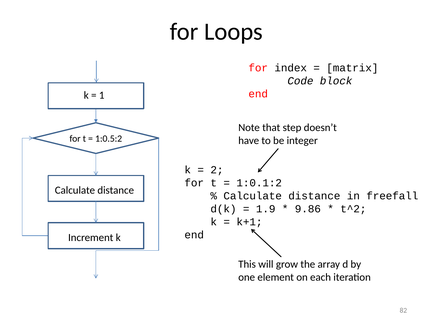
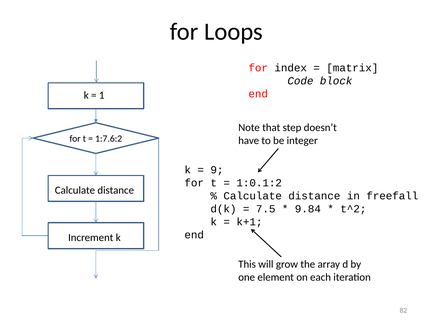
1:0.5:2: 1:0.5:2 -> 1:7.6:2 (109, 139)
2: 2 -> 9 (217, 170)
1.9: 1.9 -> 7.5 (266, 209)
9.86: 9.86 -> 9.84 (308, 209)
